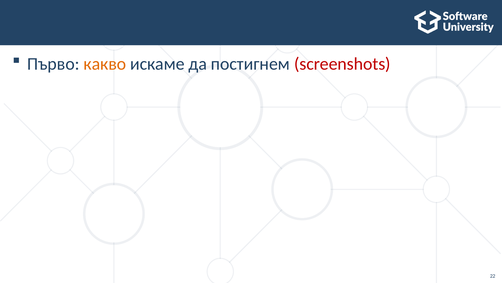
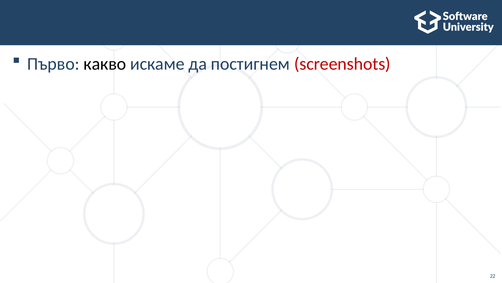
какво colour: orange -> black (105, 64)
